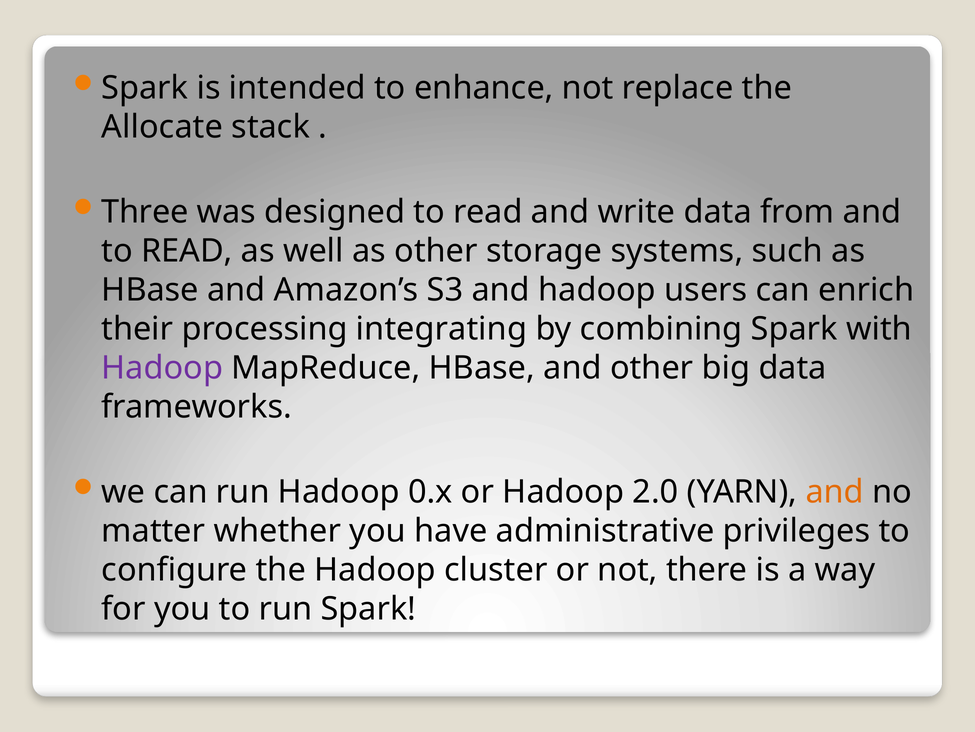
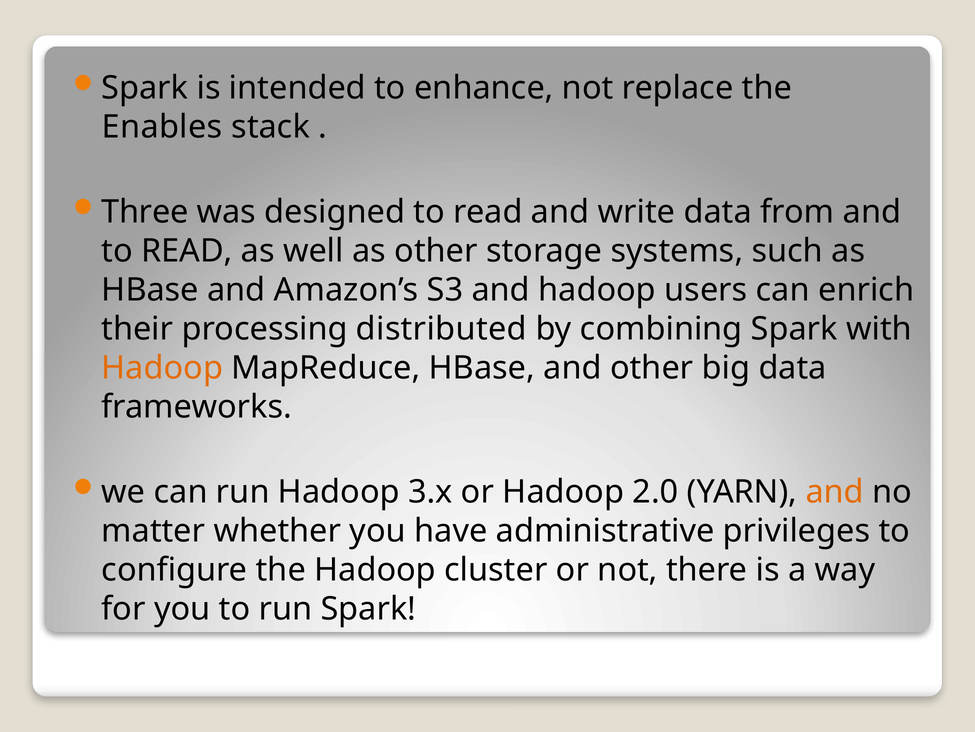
Allocate: Allocate -> Enables (162, 127)
integrating: integrating -> distributed (441, 329)
Hadoop colour: purple -> orange (162, 368)
0.x: 0.x -> 3.x (430, 492)
